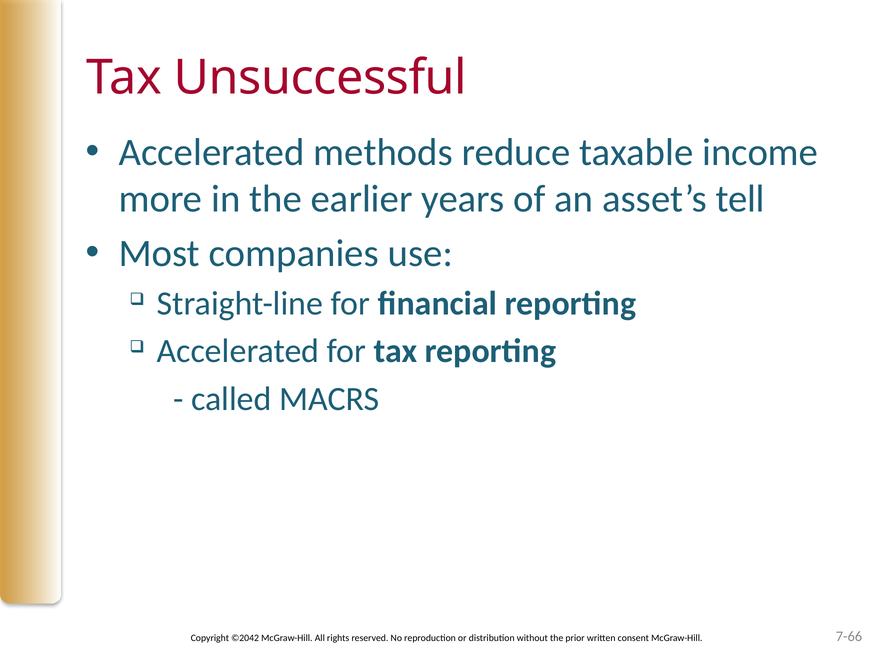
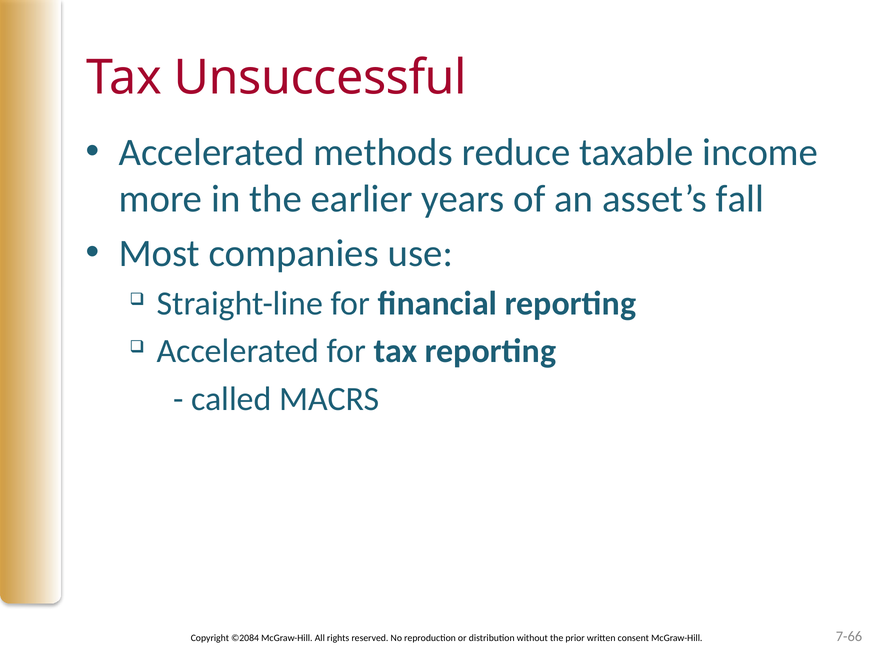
tell: tell -> fall (740, 199)
©2042: ©2042 -> ©2084 (245, 638)
